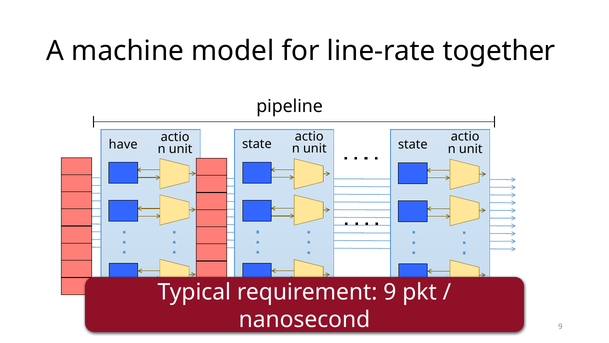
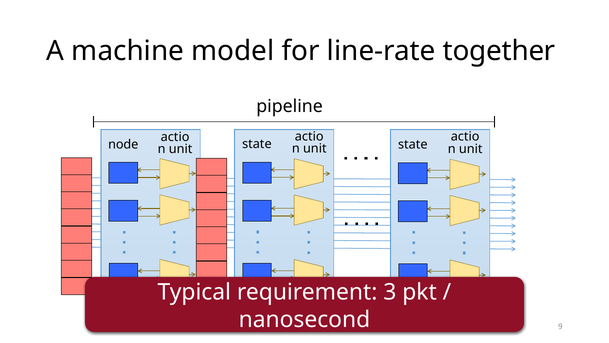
have: have -> node (123, 144)
9: 9 -> 3 (390, 292)
